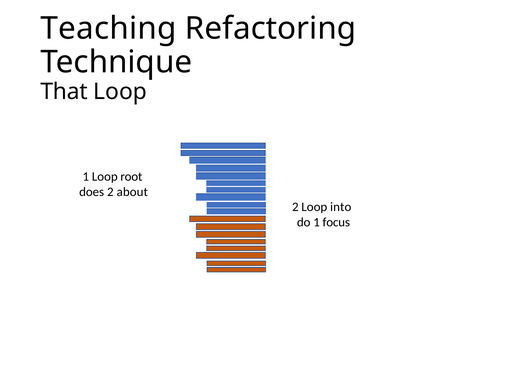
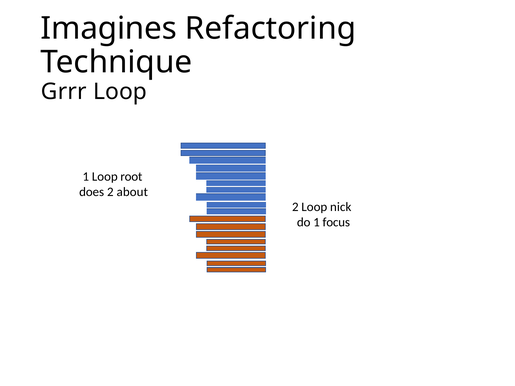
Teaching: Teaching -> Imagines (109, 28)
That: That -> Grrr (64, 92)
into: into -> nick (341, 207)
